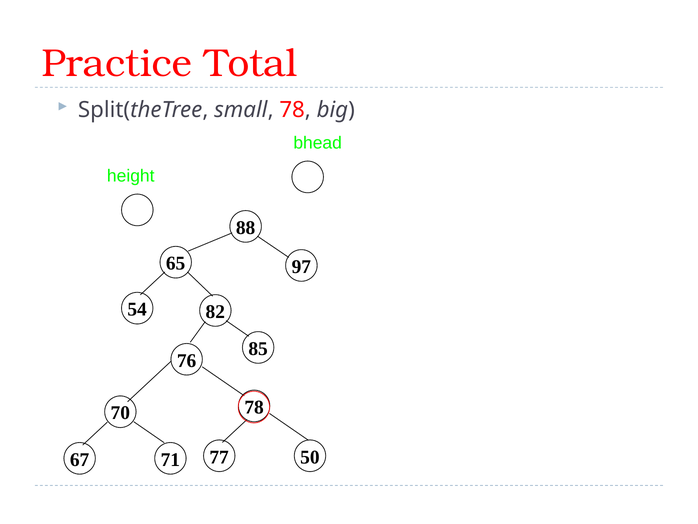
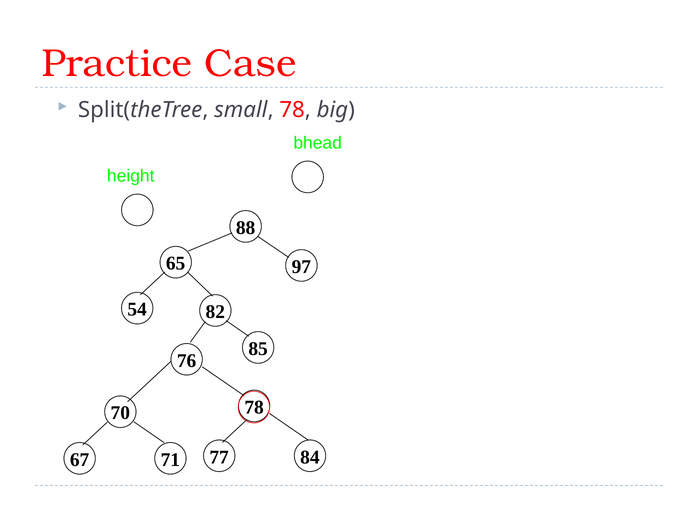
Total: Total -> Case (250, 63)
50: 50 -> 84 (310, 457)
